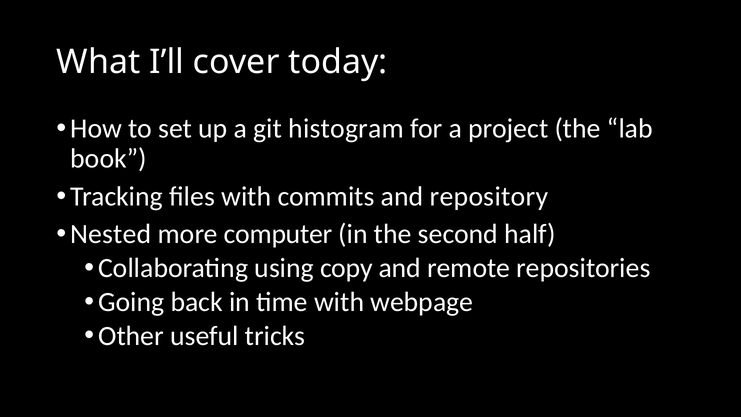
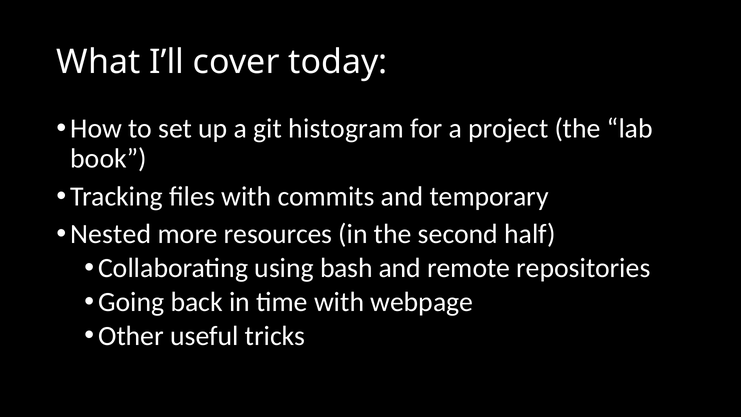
repository: repository -> temporary (489, 196)
computer: computer -> resources (278, 234)
copy: copy -> bash (346, 268)
